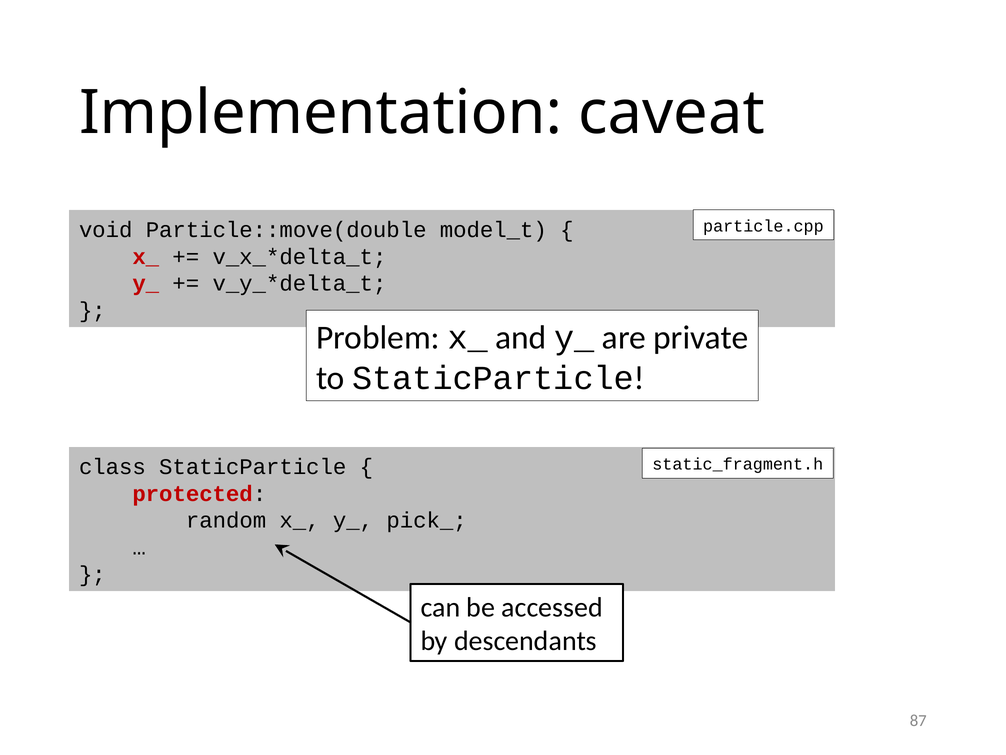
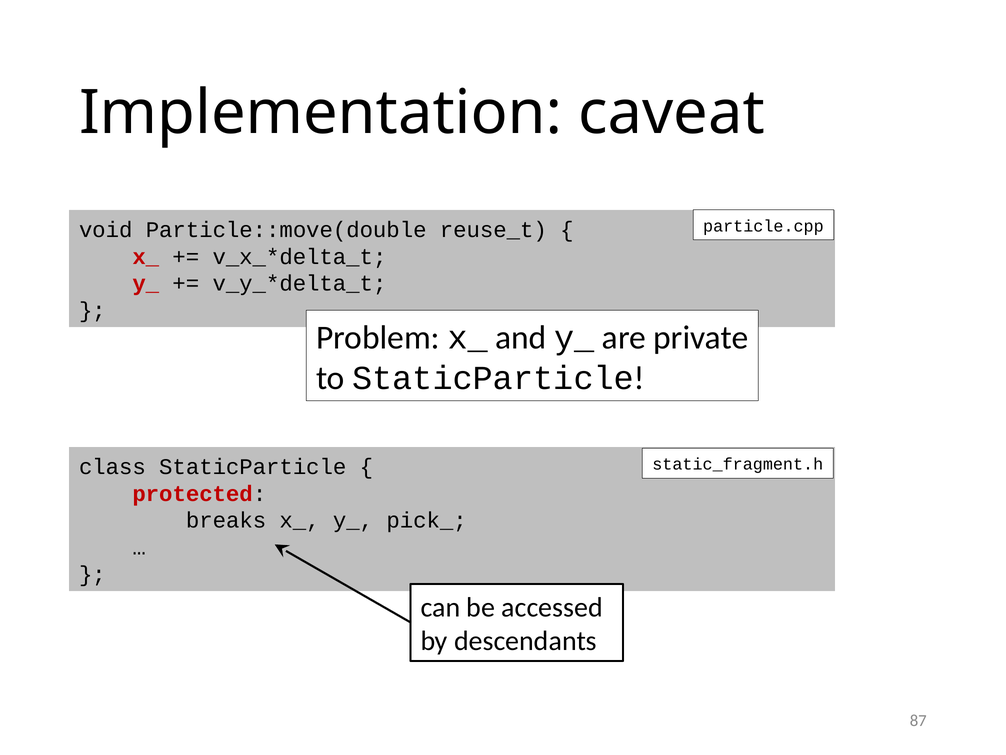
model_t: model_t -> reuse_t (493, 230)
random: random -> breaks (226, 520)
